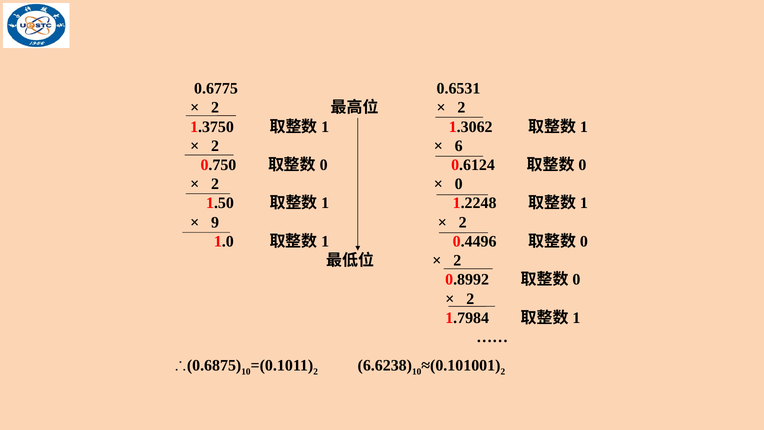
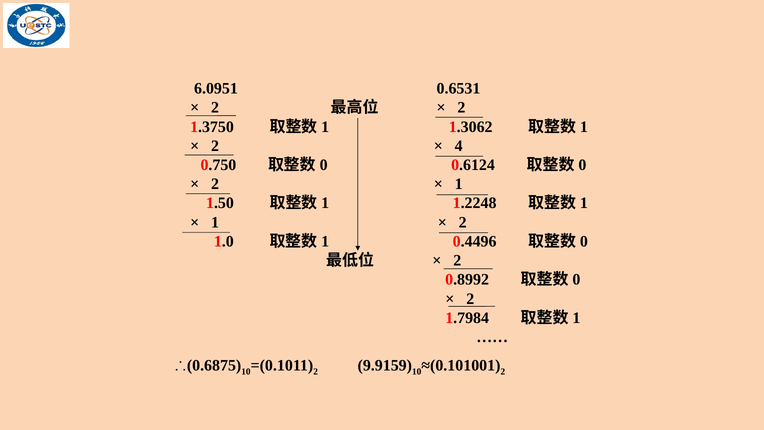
0.6775: 0.6775 -> 6.0951 (216, 88)
6: 6 -> 4 (459, 146)
0: 0 -> 1 (459, 184)
9: 9 -> 1 (215, 222)
6.6238: 6.6238 -> 9.9159 (385, 365)
